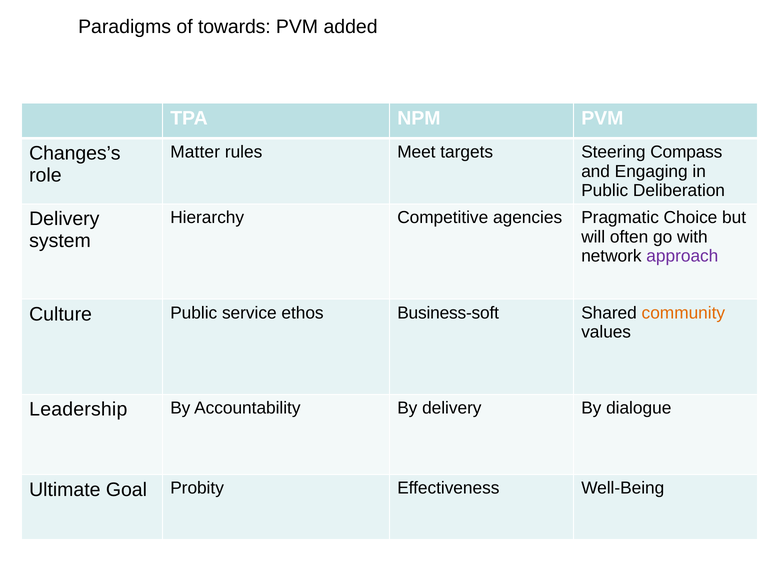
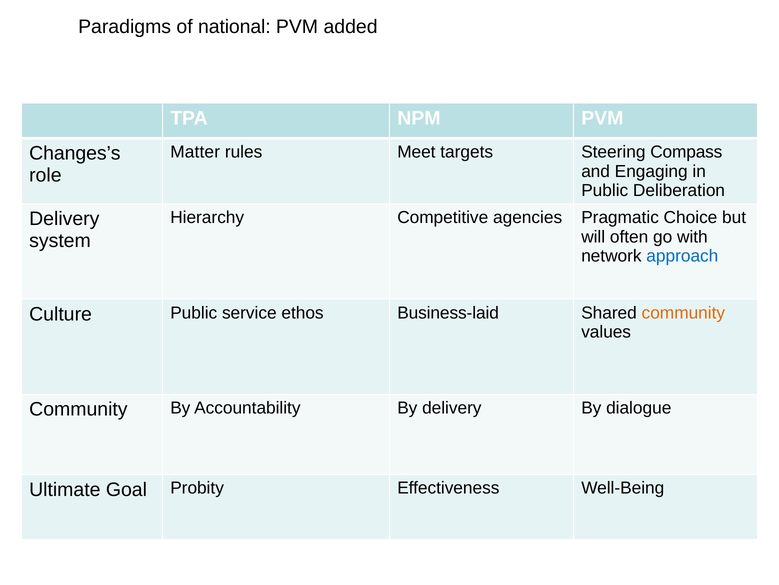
towards: towards -> national (234, 27)
approach colour: purple -> blue (682, 256)
Business-soft: Business-soft -> Business-laid (448, 312)
Leadership: Leadership -> Community (78, 409)
